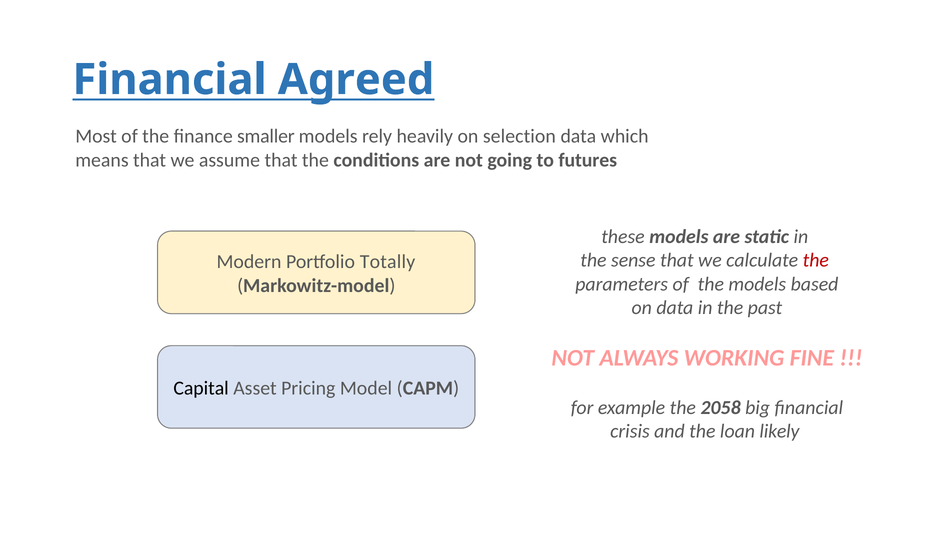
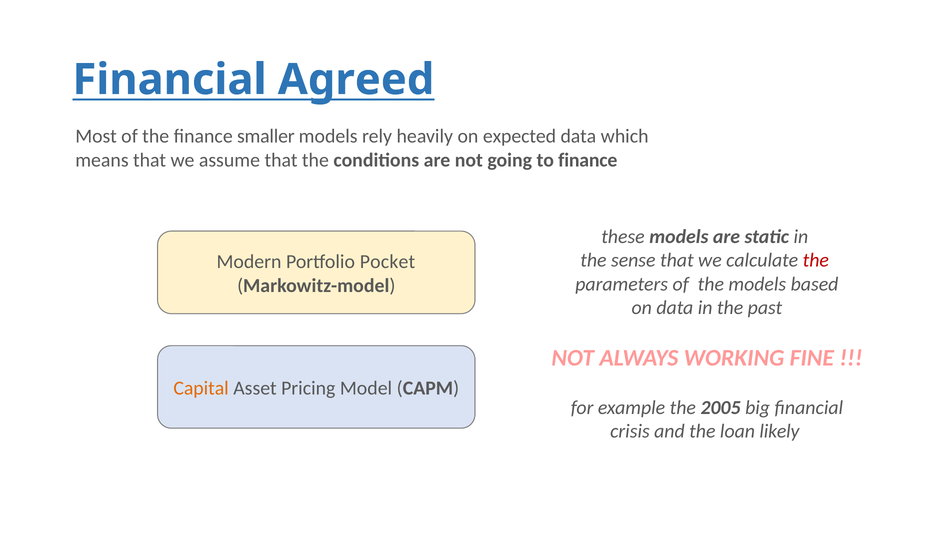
selection: selection -> expected (519, 136)
to futures: futures -> finance (588, 160)
Totally: Totally -> Pocket (388, 262)
Capital colour: black -> orange (201, 389)
2058: 2058 -> 2005 (721, 408)
